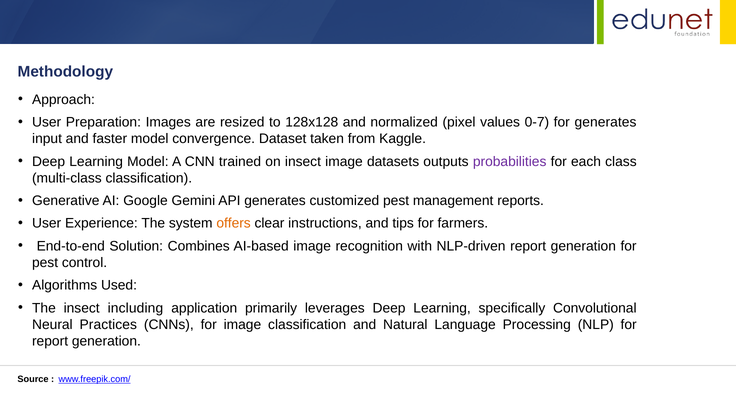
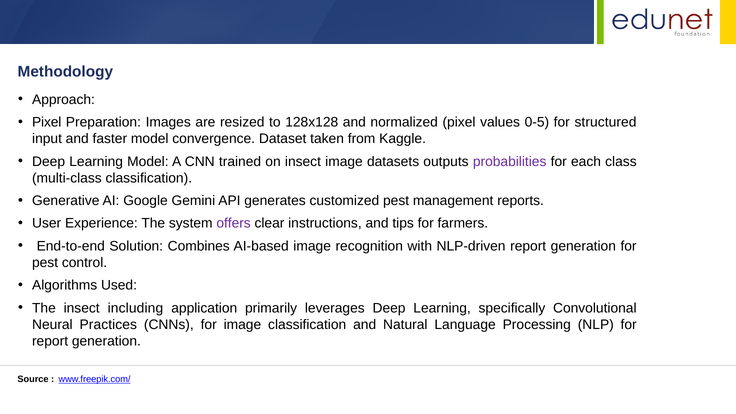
User: User -> Pixel (47, 122)
0-7: 0-7 -> 0-5 (537, 122)
for generates: generates -> structured (606, 122)
offers colour: orange -> purple (234, 223)
